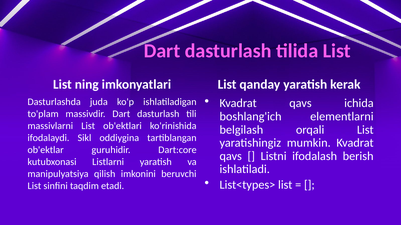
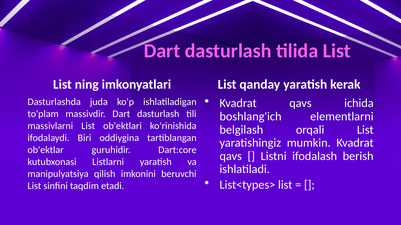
Sikl: Sikl -> Biri (84, 138)
